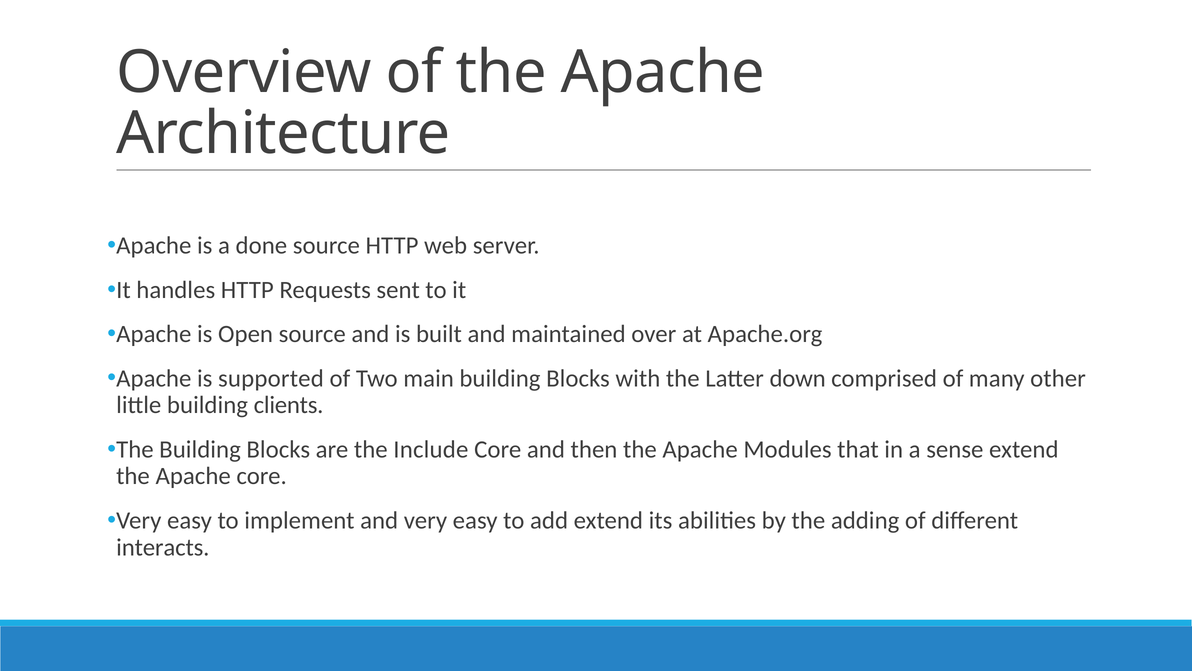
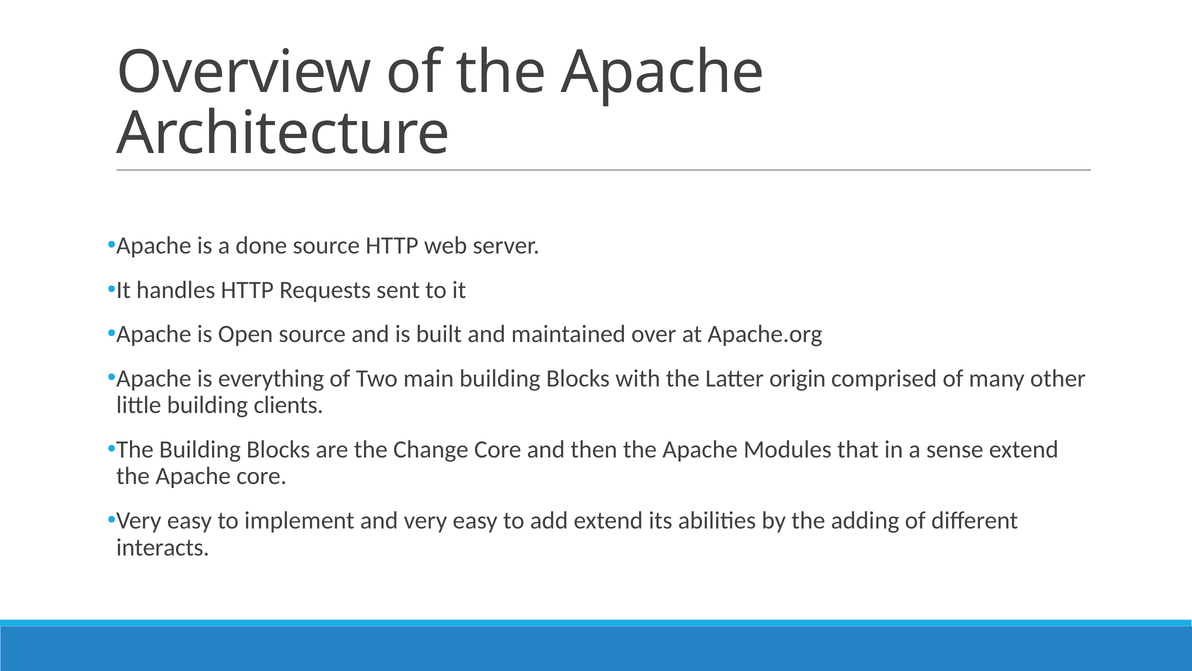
supported: supported -> everything (271, 378)
down: down -> origin (798, 378)
Include: Include -> Change (431, 449)
